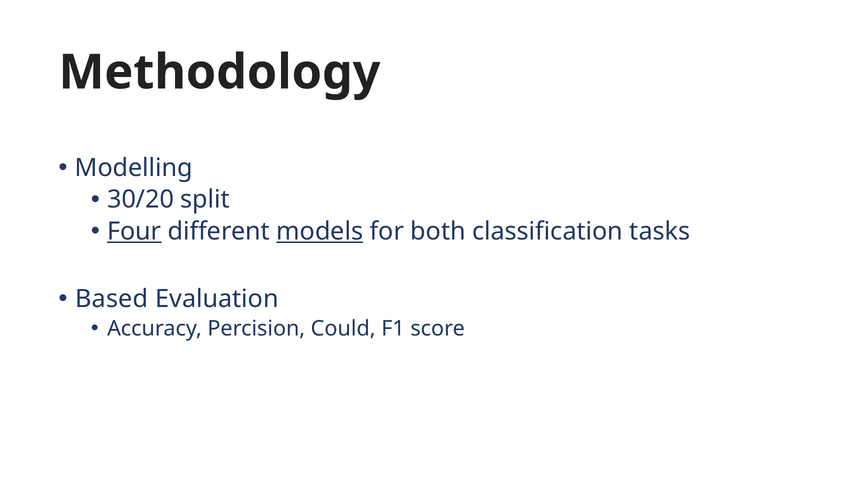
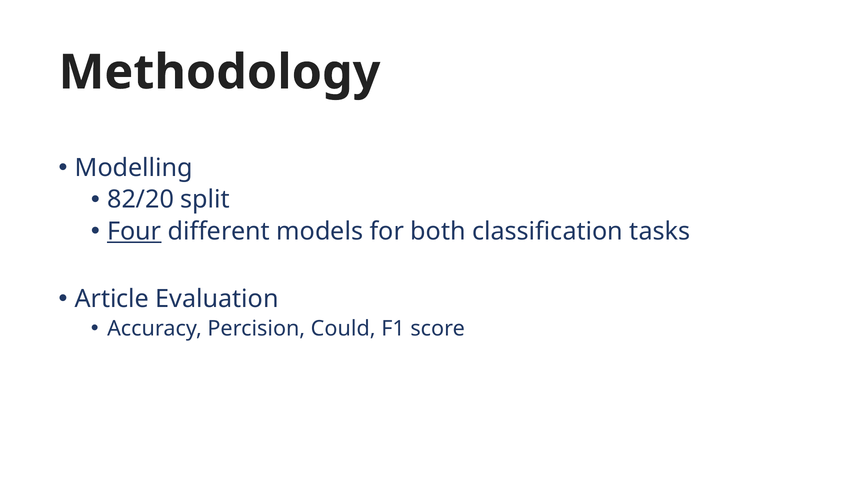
30/20: 30/20 -> 82/20 (141, 200)
models underline: present -> none (320, 231)
Based: Based -> Article (112, 299)
